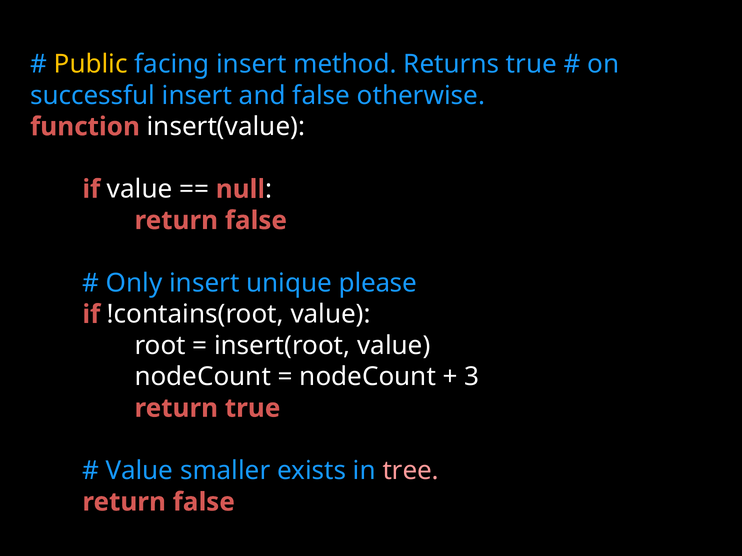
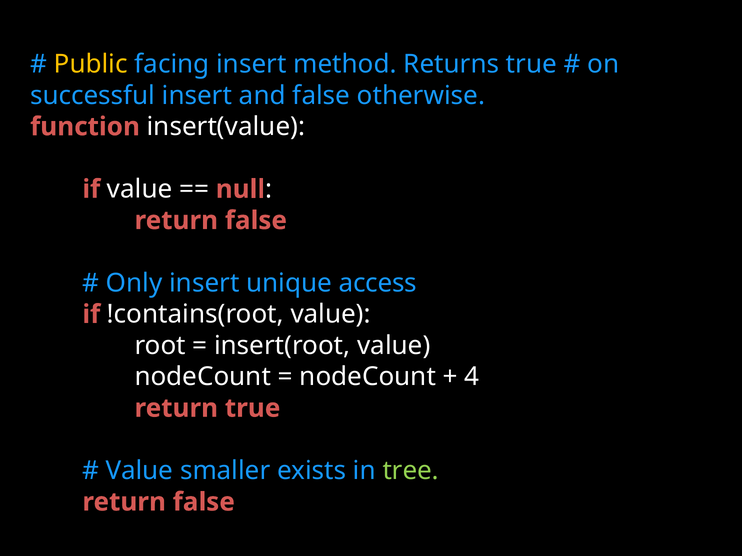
please: please -> access (378, 283)
3: 3 -> 4 (472, 377)
tree colour: pink -> light green (411, 471)
